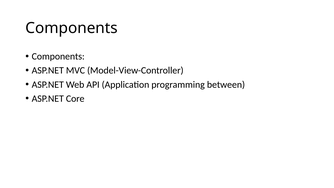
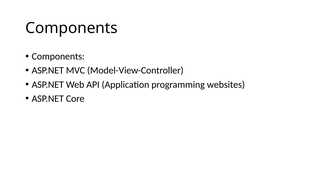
between: between -> websites (226, 84)
